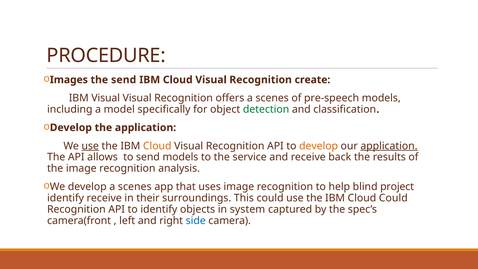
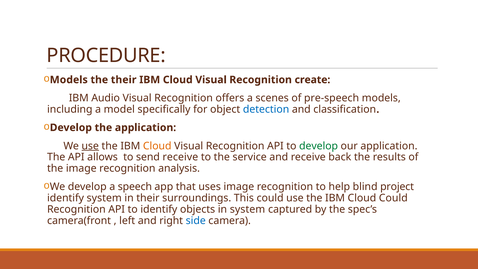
Images: Images -> Models (69, 80)
the send: send -> their (124, 80)
IBM Visual: Visual -> Audio (106, 98)
detection colour: green -> blue (266, 109)
develop colour: orange -> green (319, 146)
application underline: present -> none (389, 146)
send models: models -> receive (180, 157)
develop a scenes: scenes -> speech (135, 187)
identify receive: receive -> system (104, 198)
